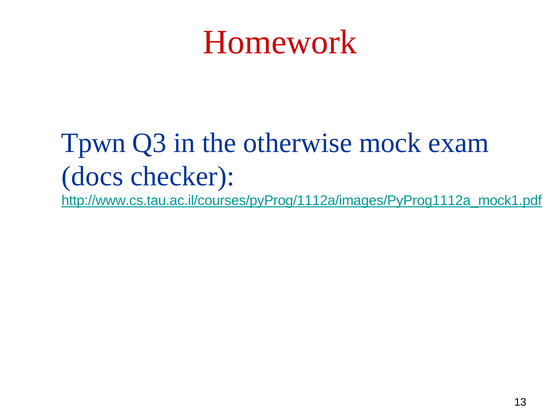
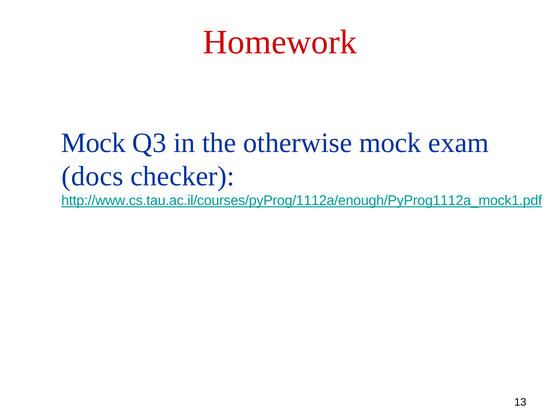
Tpwn: Tpwn -> Mock (93, 143)
http://www.cs.tau.ac.il/courses/pyProg/1112a/images/PyProg1112a_mock1.pdf: http://www.cs.tau.ac.il/courses/pyProg/1112a/images/PyProg1112a_mock1.pdf -> http://www.cs.tau.ac.il/courses/pyProg/1112a/enough/PyProg1112a_mock1.pdf (302, 201)
